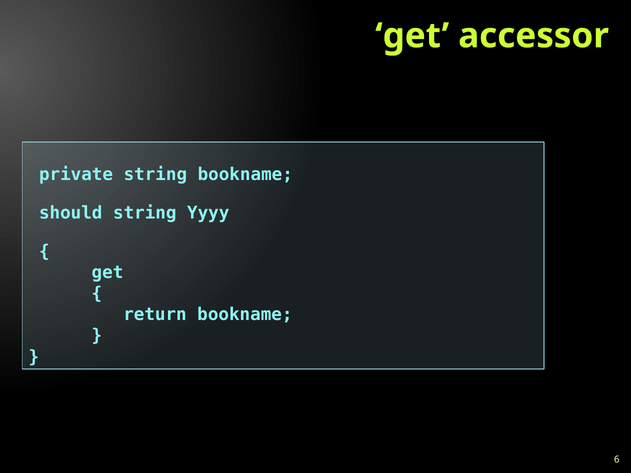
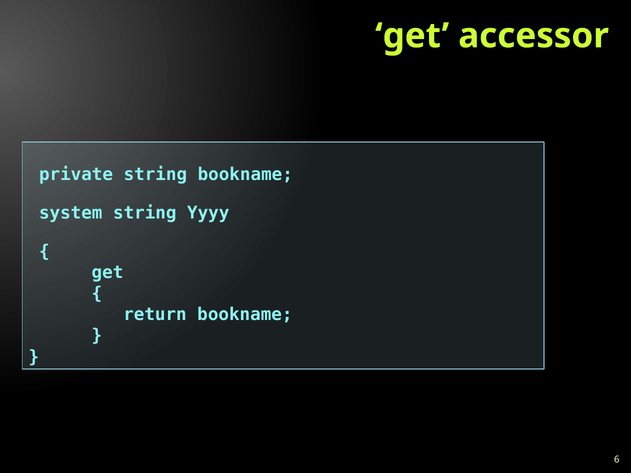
should: should -> system (71, 213)
